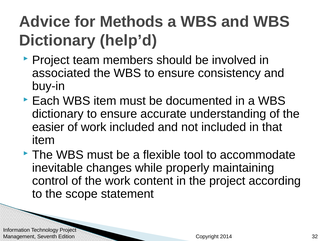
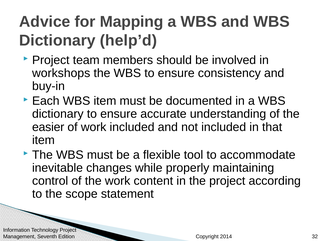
Methods: Methods -> Mapping (132, 22)
associated: associated -> workshops (61, 73)
